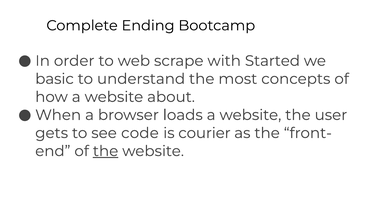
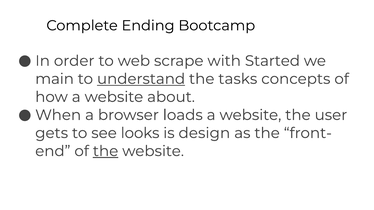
basic: basic -> main (55, 79)
understand underline: none -> present (141, 79)
most: most -> tasks (238, 79)
code: code -> looks (140, 133)
courier: courier -> design (204, 133)
